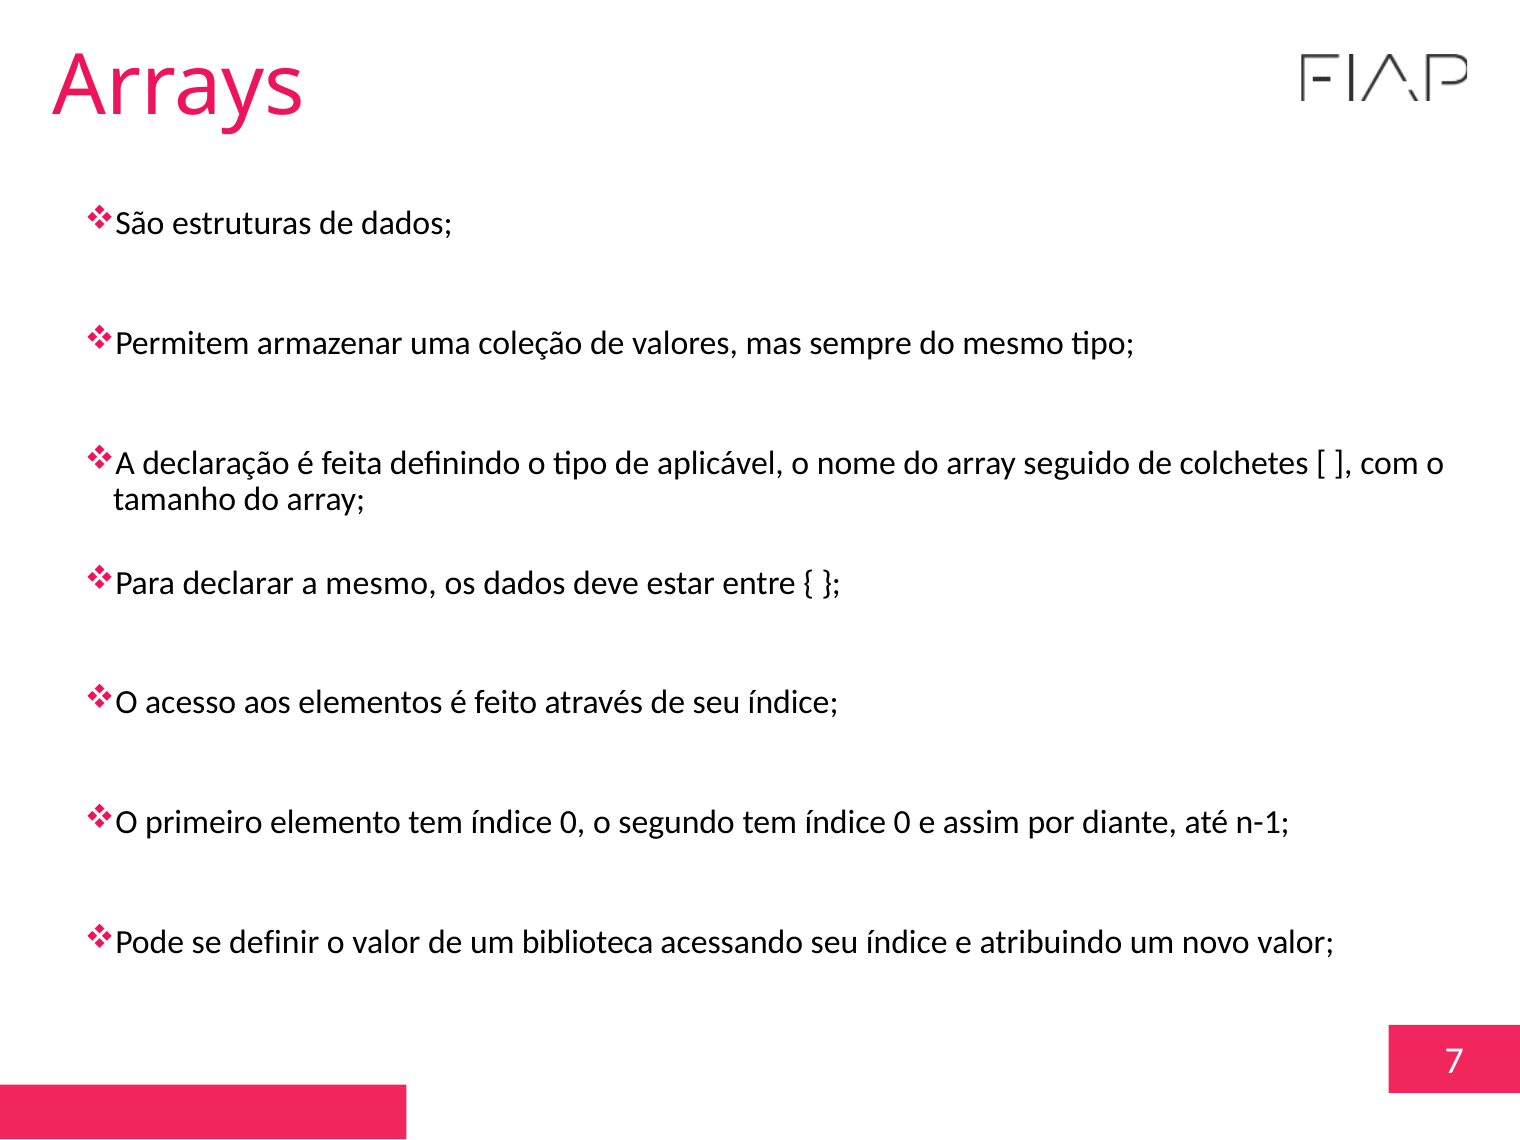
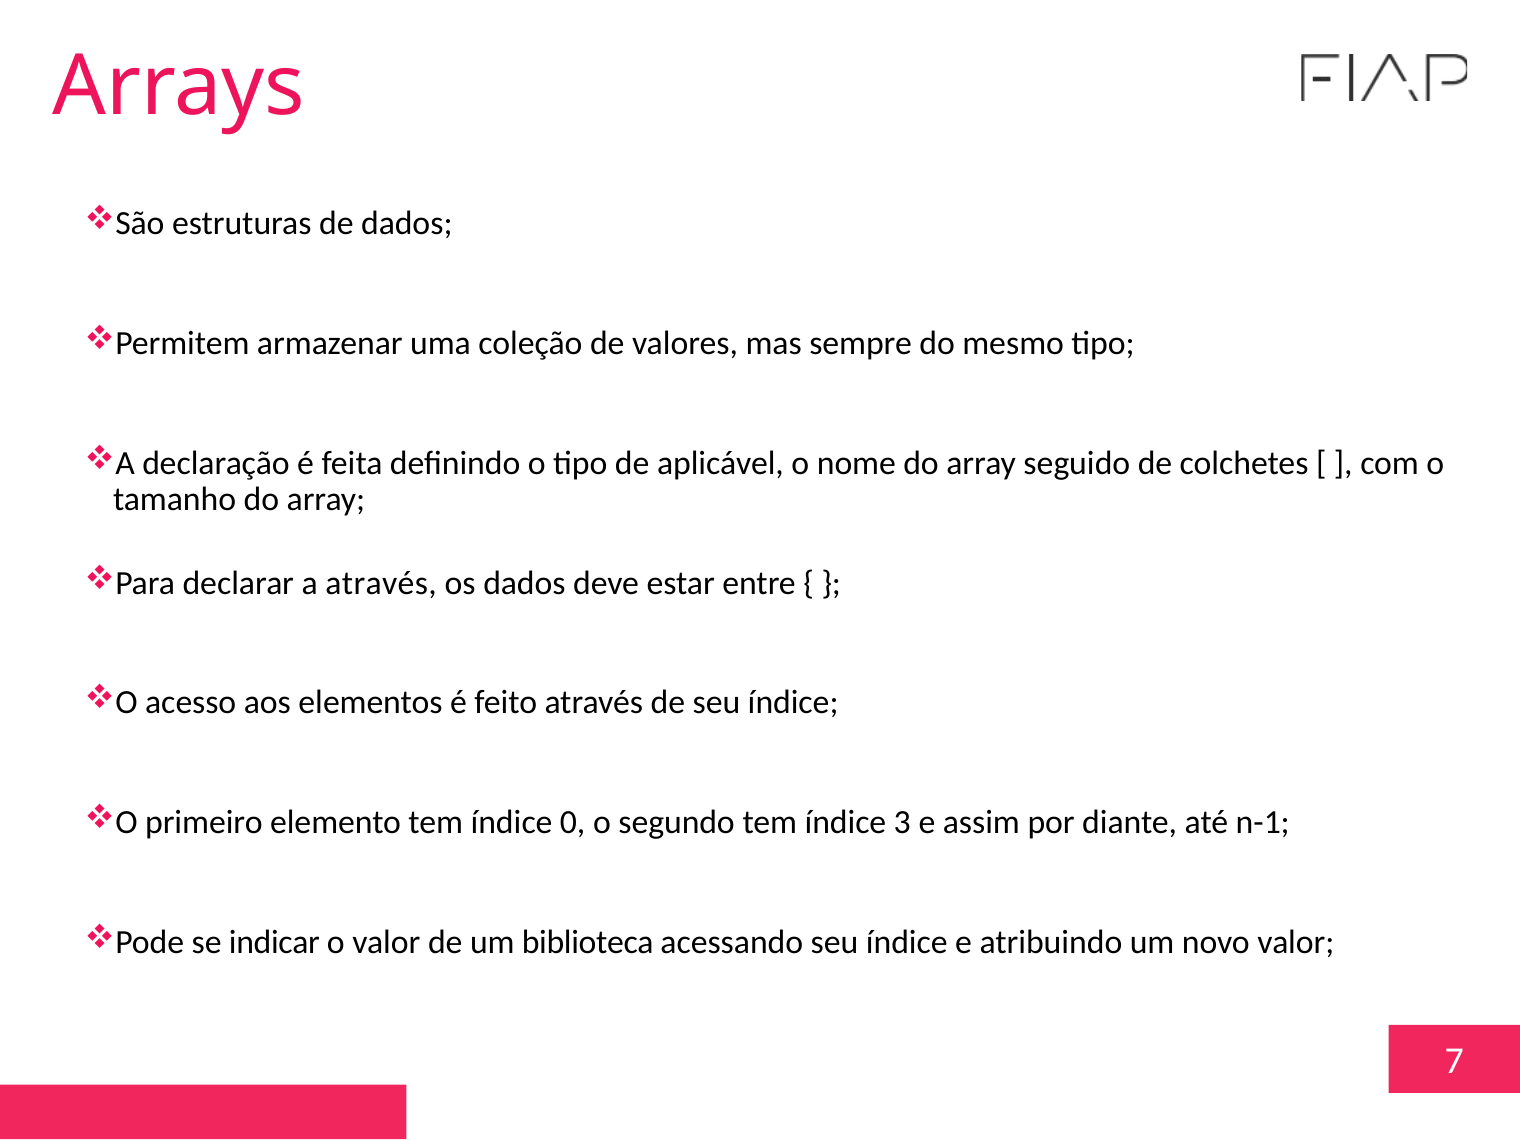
a mesmo: mesmo -> através (381, 583)
segundo tem índice 0: 0 -> 3 (902, 822)
definir: definir -> indicar (274, 942)
